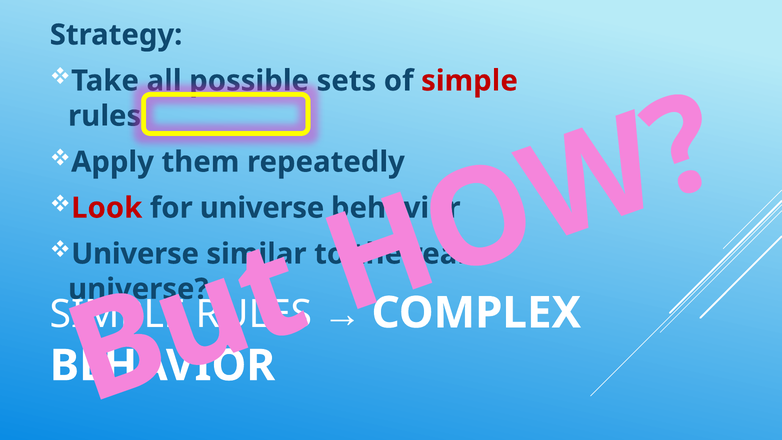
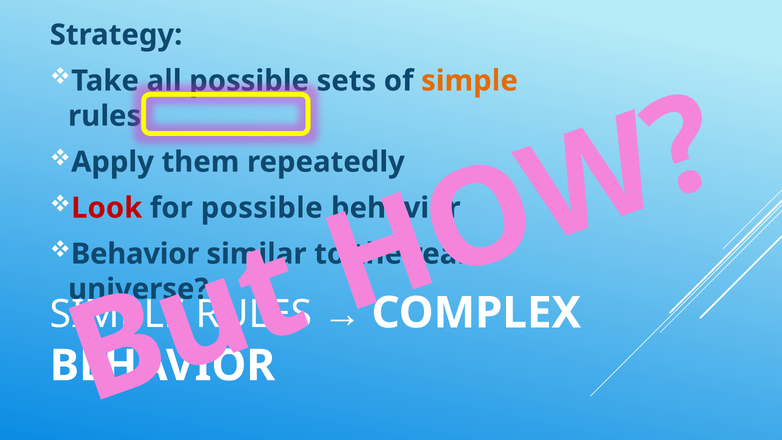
simple colour: red -> orange (469, 81)
for universe: universe -> possible (262, 208)
Universe: Universe -> Behavior (135, 254)
